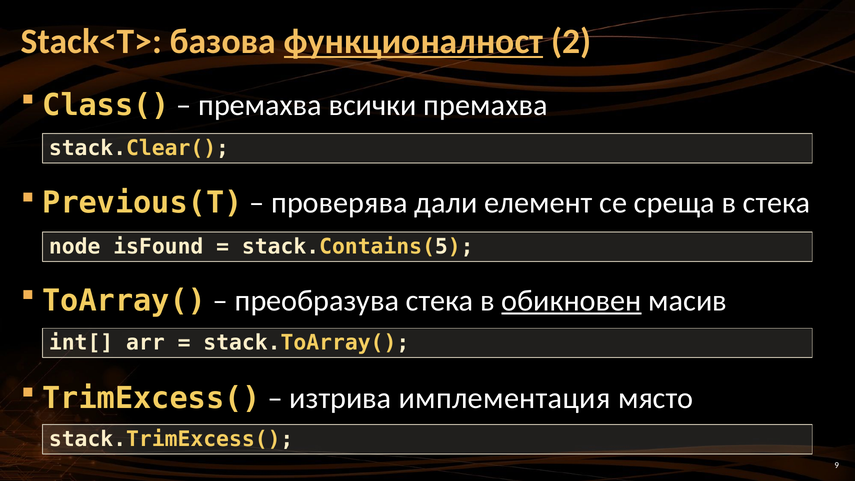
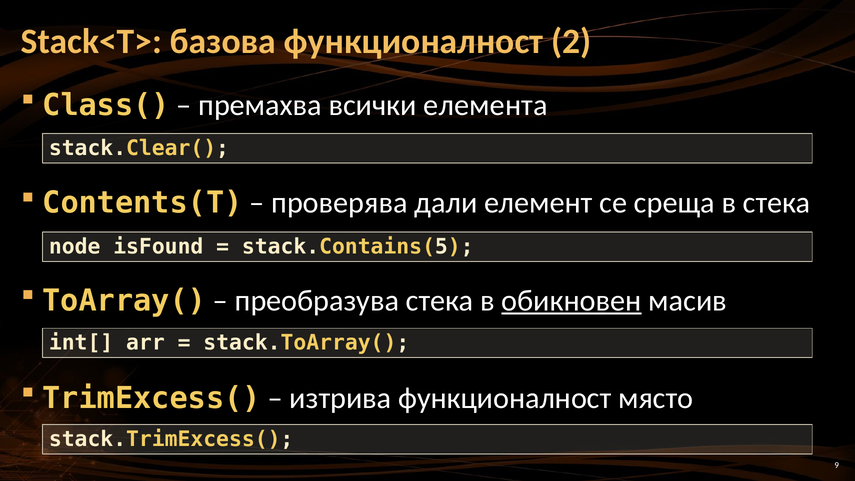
функционалност underline: present -> none (414, 42)
всички премахва: премахва -> елемента (486, 105)
Previous(T: Previous(T -> Contents(T (142, 203)
изтрива имплементация: имплементация -> функционалност (505, 398)
